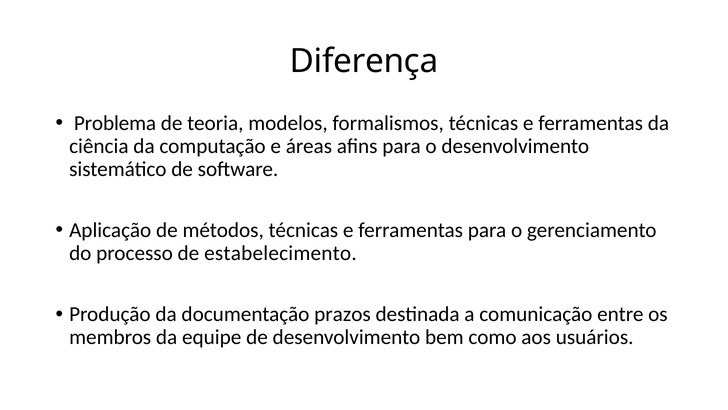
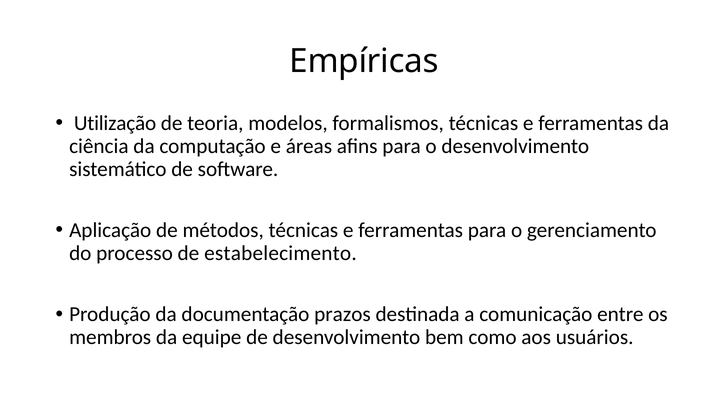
Diferença: Diferença -> Empíricas (364, 61)
Problema: Problema -> Utilização (115, 123)
